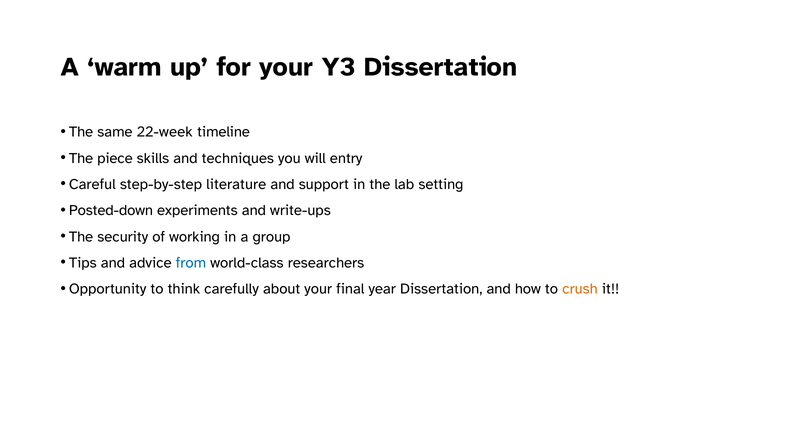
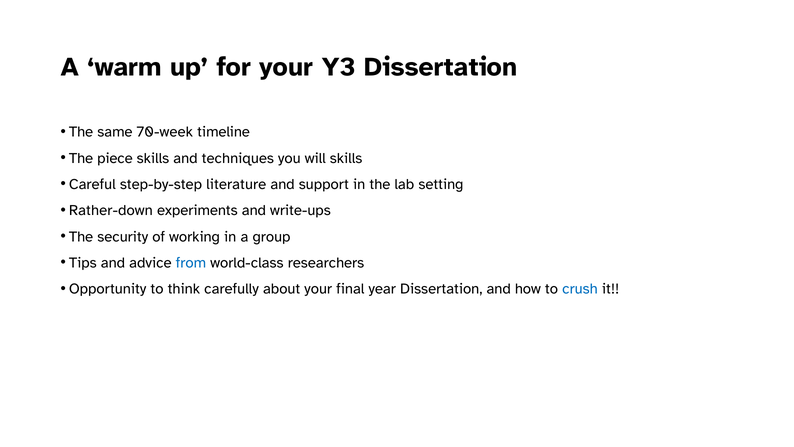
22-week: 22-week -> 70-week (165, 132)
will entry: entry -> skills (346, 158)
Posted-down: Posted-down -> Rather-down (111, 210)
crush colour: orange -> blue (580, 289)
